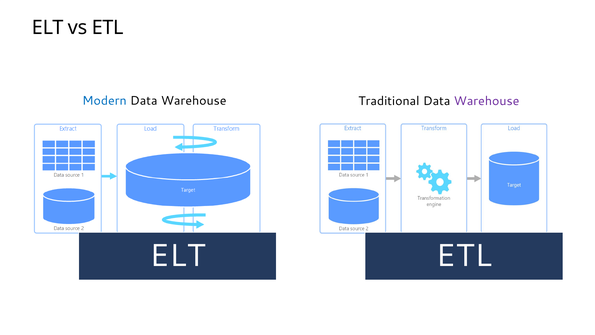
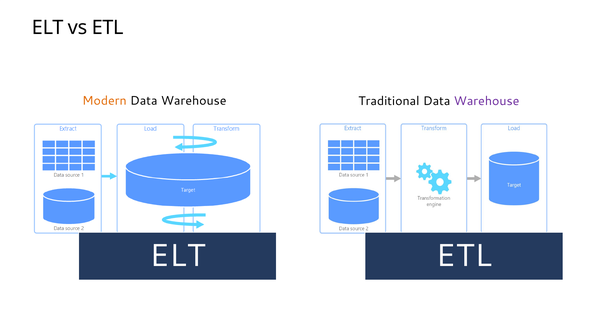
Modern colour: blue -> orange (104, 101)
